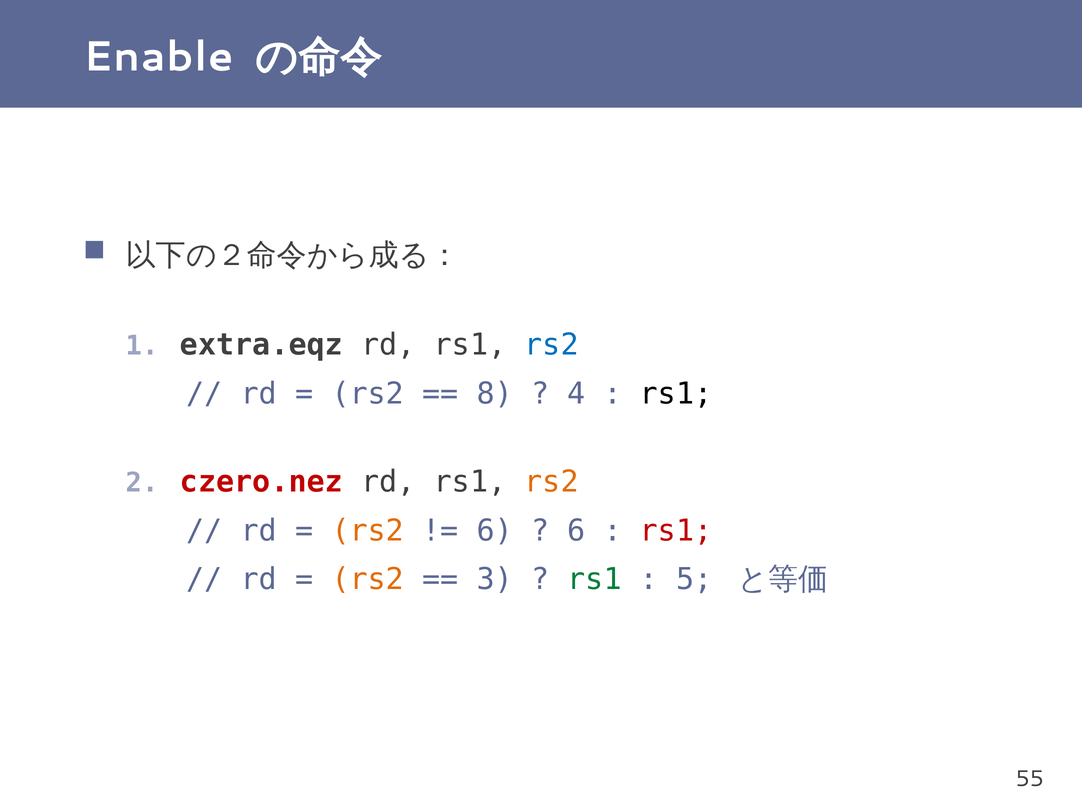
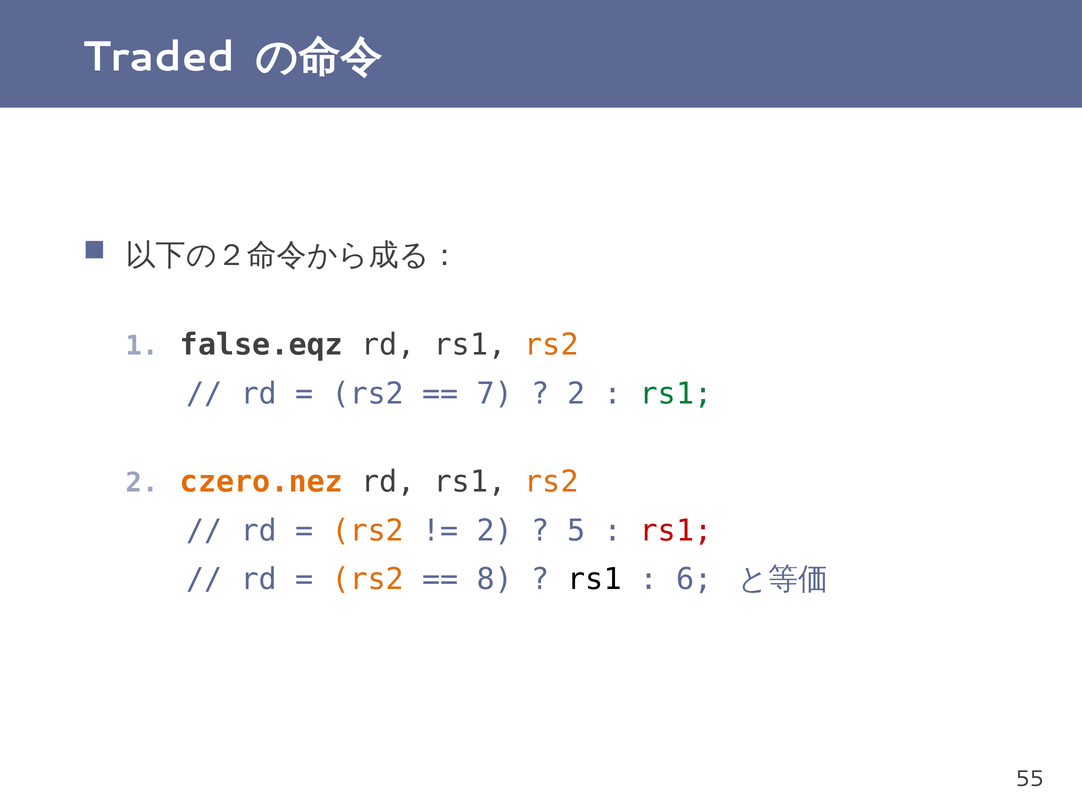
Enable: Enable -> Traded (159, 57)
extra.eqz: extra.eqz -> false.eqz (262, 345)
rs2 colour: blue -> orange (551, 345)
8: 8 -> 7 (495, 393)
4: 4 -> 2 (576, 393)
rs1 colour: black -> green (676, 393)
czero.nez colour: red -> orange (262, 482)
6: 6 -> 2 (495, 530)
6: 6 -> 5 (576, 530)
3: 3 -> 8 (495, 579)
rs1 colour: green -> black (594, 579)
5: 5 -> 6 (694, 579)
